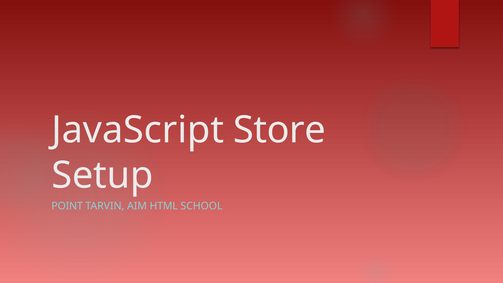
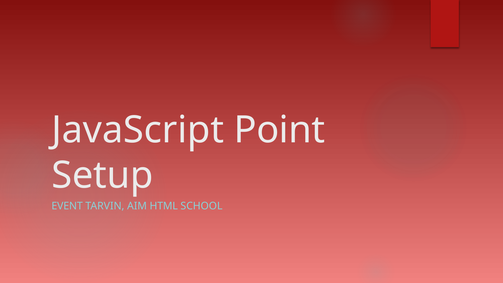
Store: Store -> Point (279, 130)
POINT: POINT -> EVENT (67, 206)
